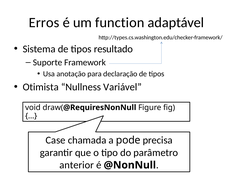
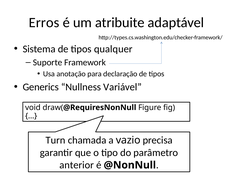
function: function -> atribuite (120, 23)
resultado: resultado -> qualquer (113, 49)
Otimista: Otimista -> Generics (41, 87)
Case: Case -> Turn (55, 140)
pode: pode -> vazio (128, 140)
